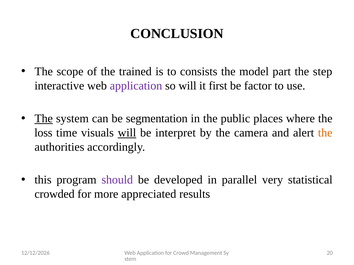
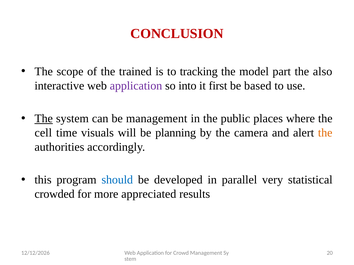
CONCLUSION colour: black -> red (177, 34)
consists: consists -> tracking (199, 72)
step: step -> also (323, 72)
so will: will -> into (187, 86)
factor: factor -> based (258, 86)
be segmentation: segmentation -> management (157, 119)
loss: loss -> cell (43, 133)
will underline: present -> none (127, 133)
interpret: interpret -> planning (176, 133)
should colour: purple -> blue (117, 180)
